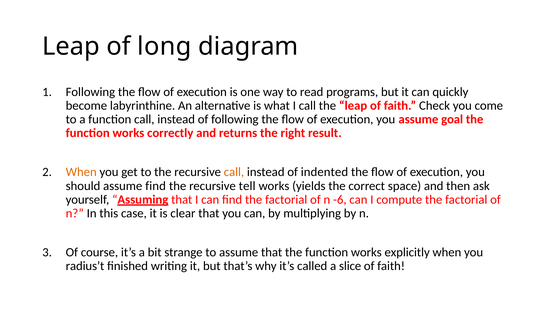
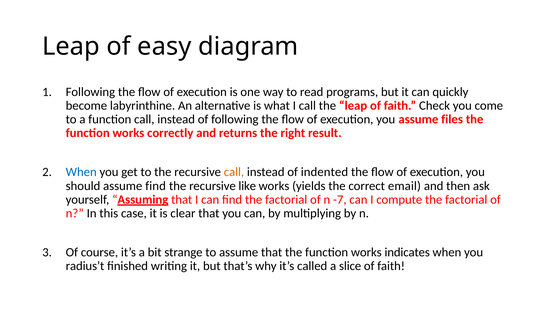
long: long -> easy (164, 47)
goal: goal -> files (452, 119)
When colour: orange -> blue (81, 172)
tell: tell -> like (247, 186)
space: space -> email (404, 186)
-6: -6 -> -7 (340, 200)
explicitly: explicitly -> indicates (407, 252)
